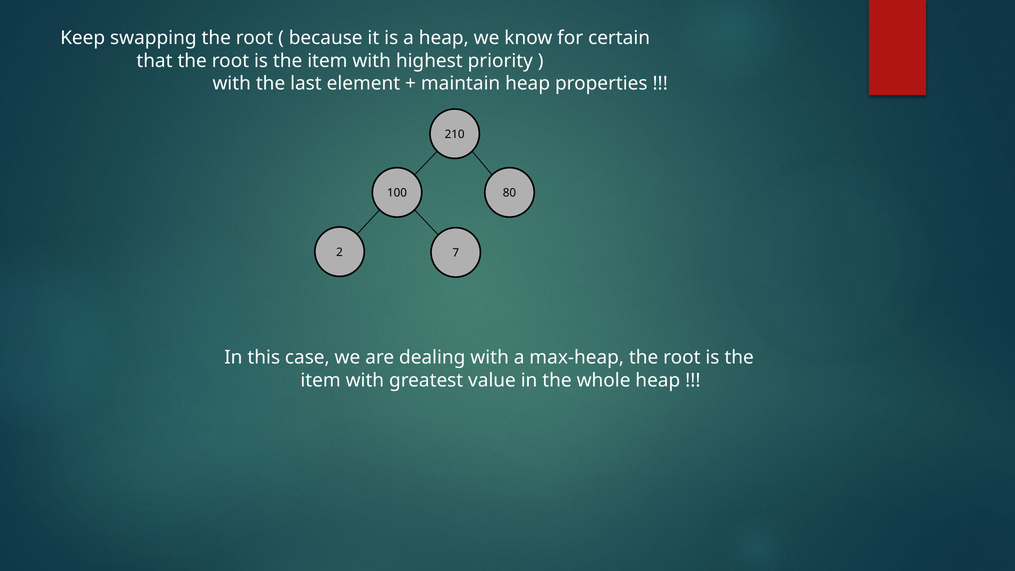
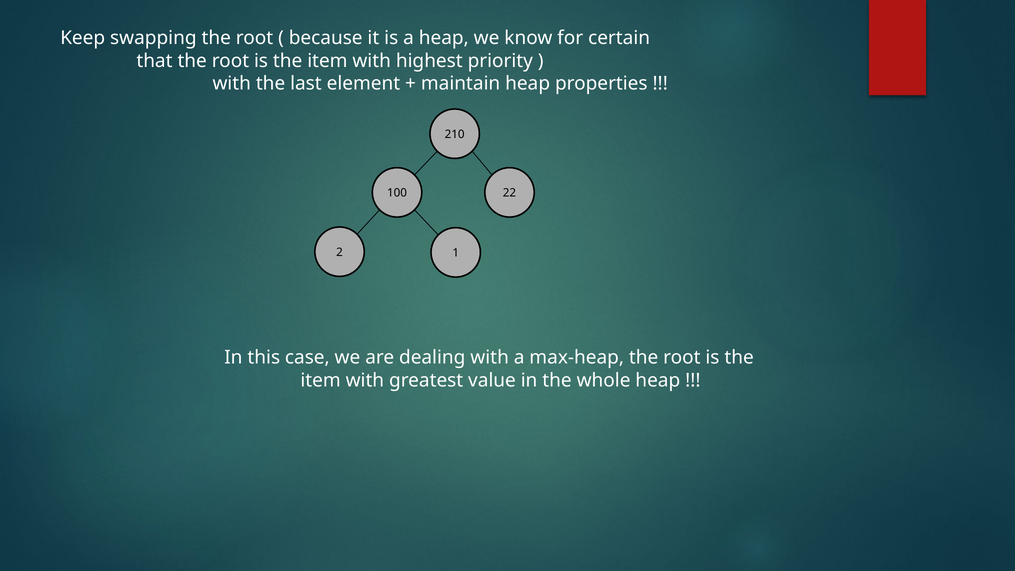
80: 80 -> 22 (509, 193)
7: 7 -> 1 (456, 253)
